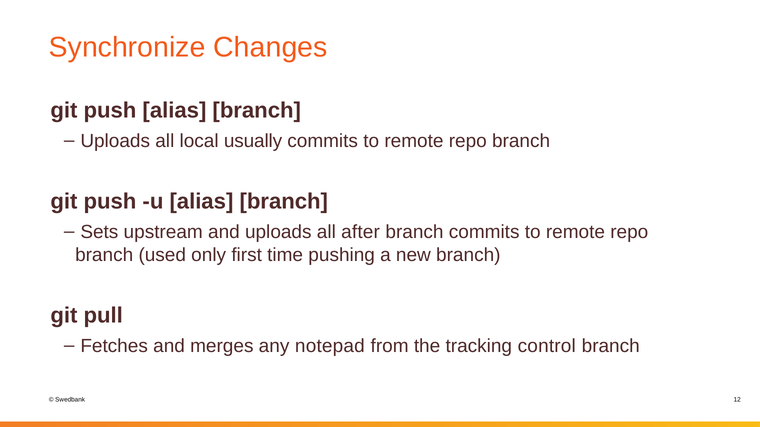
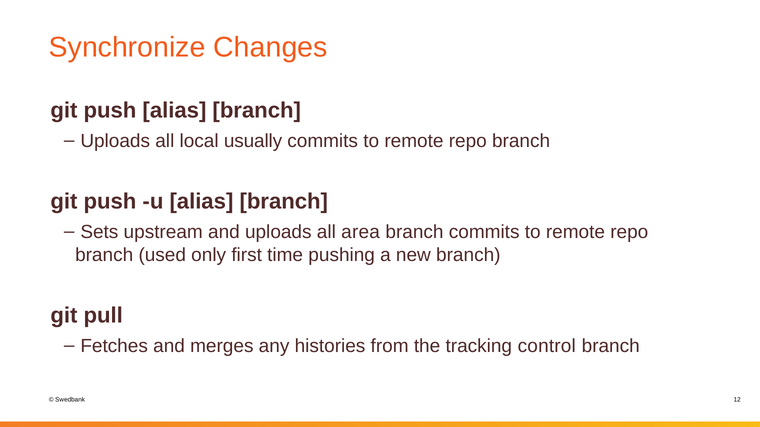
after: after -> area (361, 232)
notepad: notepad -> histories (330, 346)
